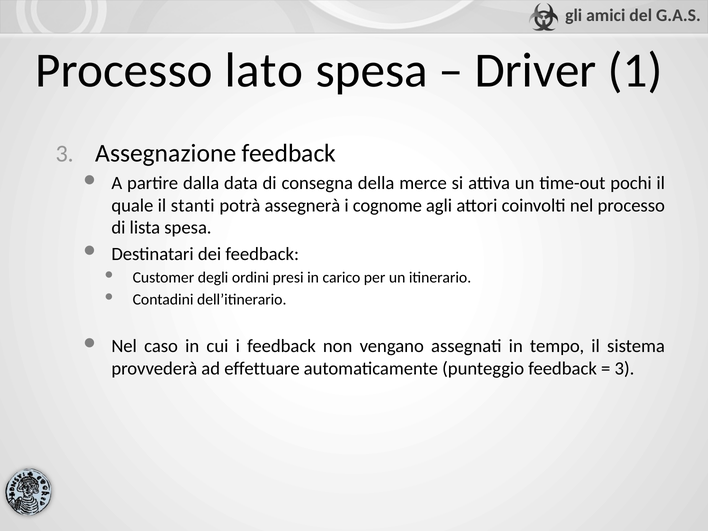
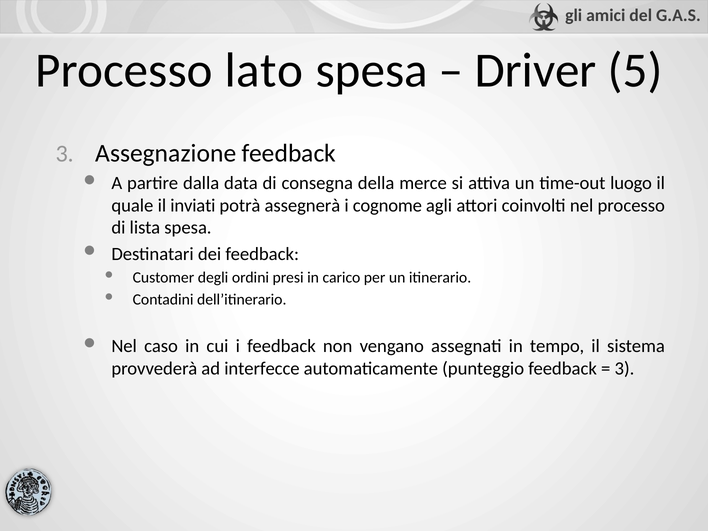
1: 1 -> 5 (635, 71)
pochi: pochi -> luogo (631, 183)
stanti: stanti -> inviati (193, 205)
effettuare: effettuare -> interfecce (262, 368)
